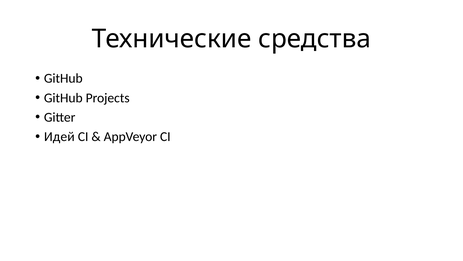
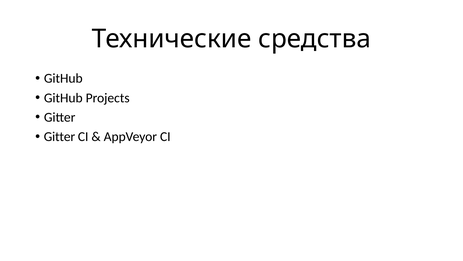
Идей: Идей -> Gitter (59, 137)
